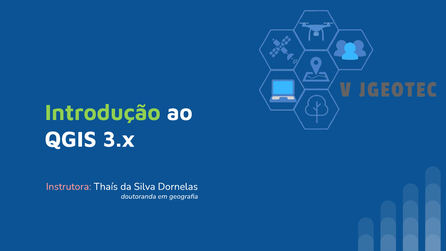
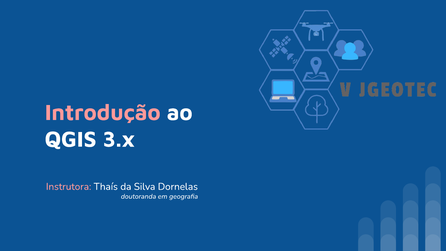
Introdução colour: light green -> pink (103, 113)
